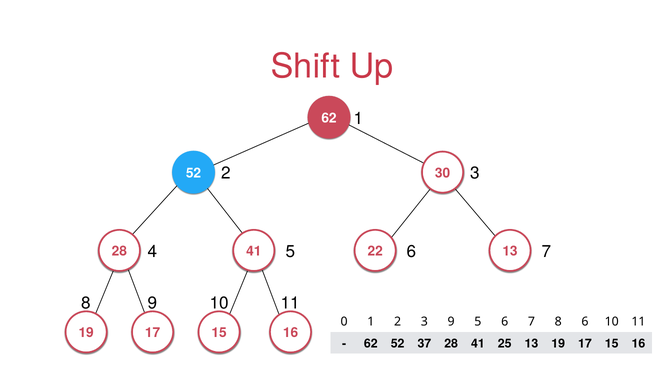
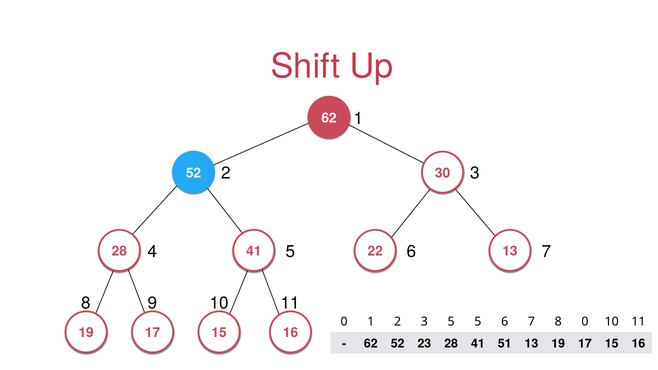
3 9: 9 -> 5 (451, 322)
8 6: 6 -> 0 (585, 322)
37: 37 -> 23 (424, 344)
25: 25 -> 51 (505, 344)
